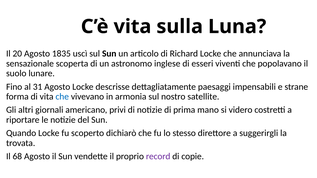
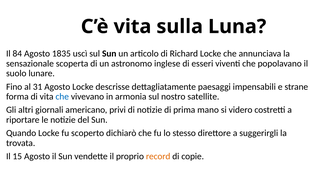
20: 20 -> 84 (17, 54)
68: 68 -> 15 (17, 157)
record colour: purple -> orange (158, 157)
